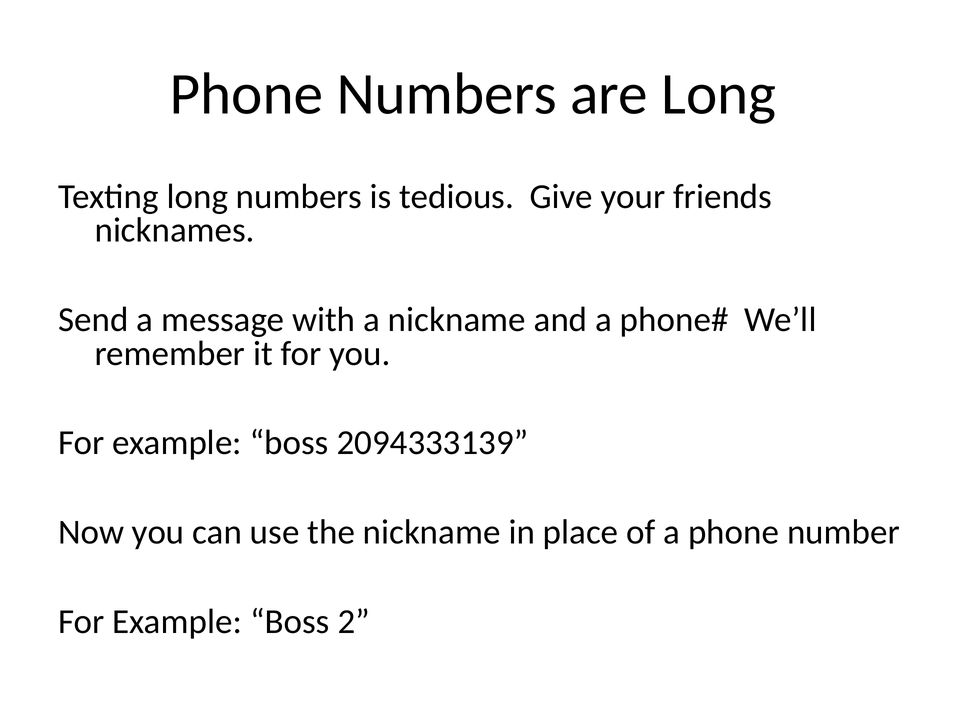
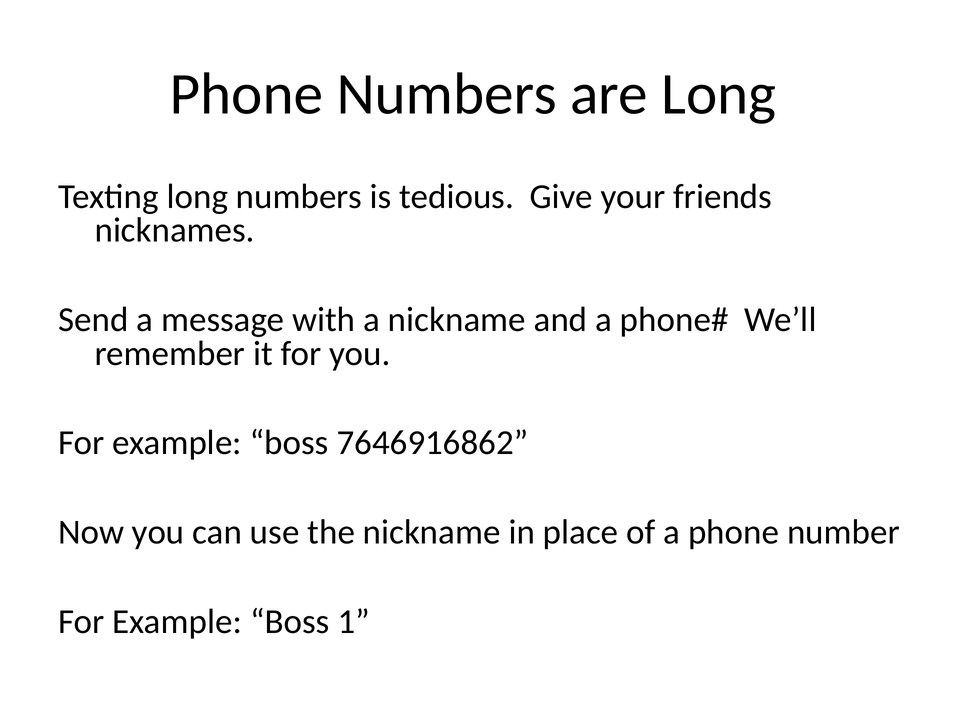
2094333139: 2094333139 -> 7646916862 (433, 443)
2: 2 -> 1 (354, 621)
